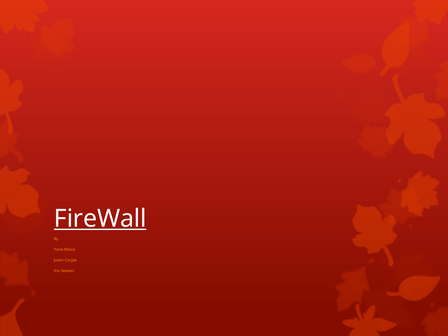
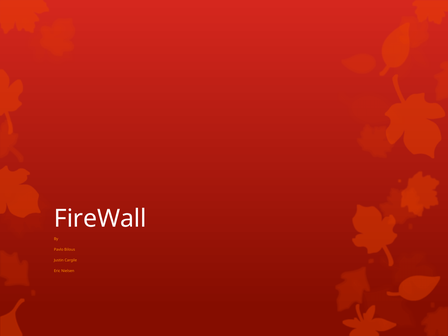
FireWall underline: present -> none (100, 219)
